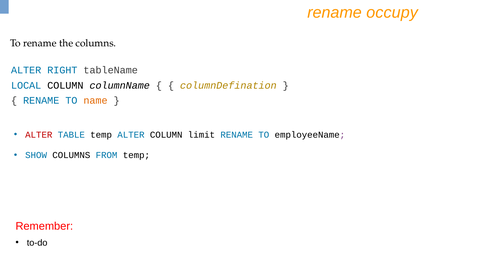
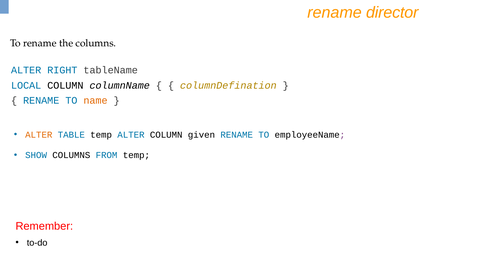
occupy: occupy -> director (392, 13)
ALTER colour: red -> orange (39, 135)
limit: limit -> given (201, 135)
